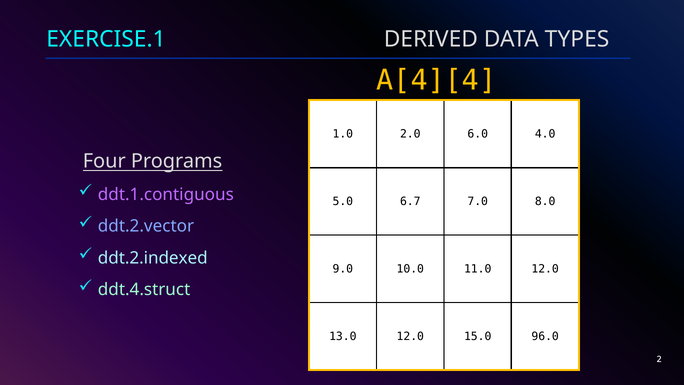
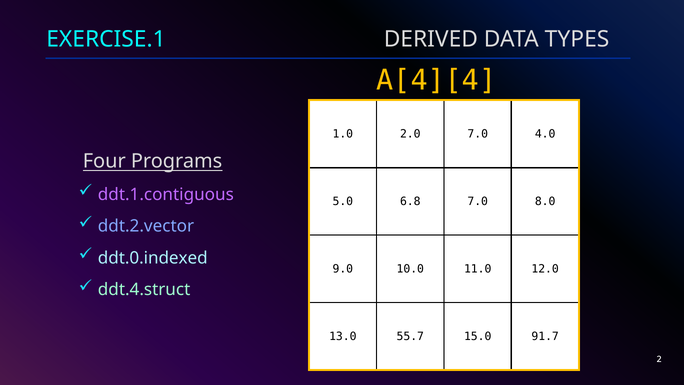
2.0 6.0: 6.0 -> 7.0 (478, 134)
6.7: 6.7 -> 6.8 (410, 201)
ddt.2.indexed: ddt.2.indexed -> ddt.0.indexed (153, 258)
13.0 12.0: 12.0 -> 55.7 (410, 336)
96.0: 96.0 -> 91.7 (545, 336)
